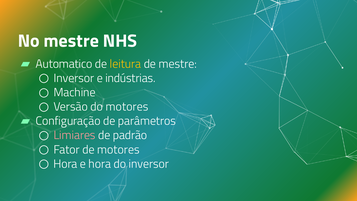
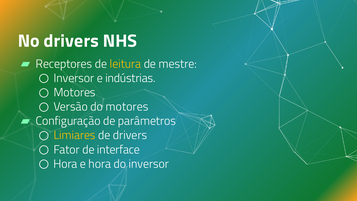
No mestre: mestre -> drivers (71, 41)
Automatico: Automatico -> Receptores (64, 64)
Machine: Machine -> Motores (75, 92)
Limiares colour: pink -> yellow (75, 135)
de padrão: padrão -> drivers (130, 135)
de motores: motores -> interface (118, 149)
